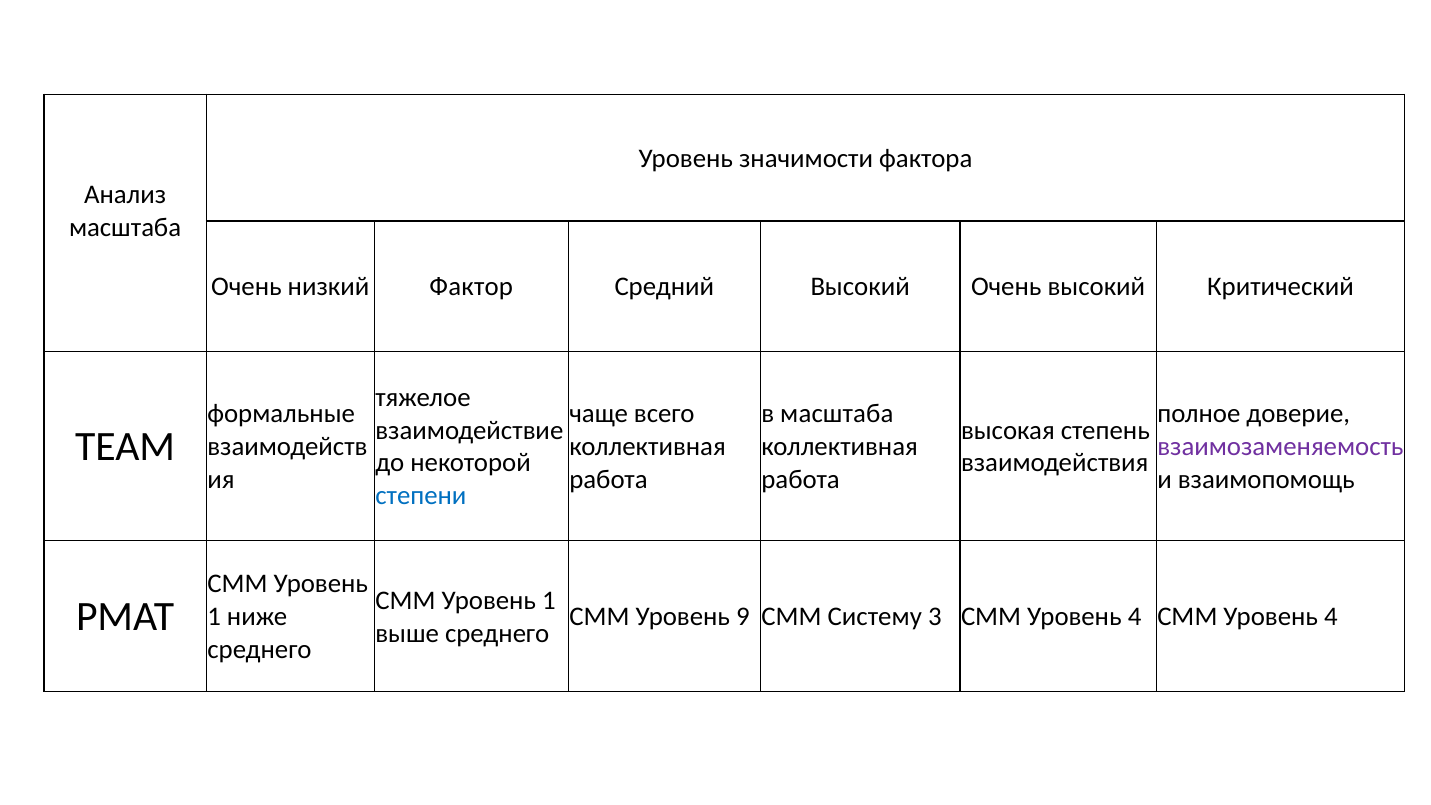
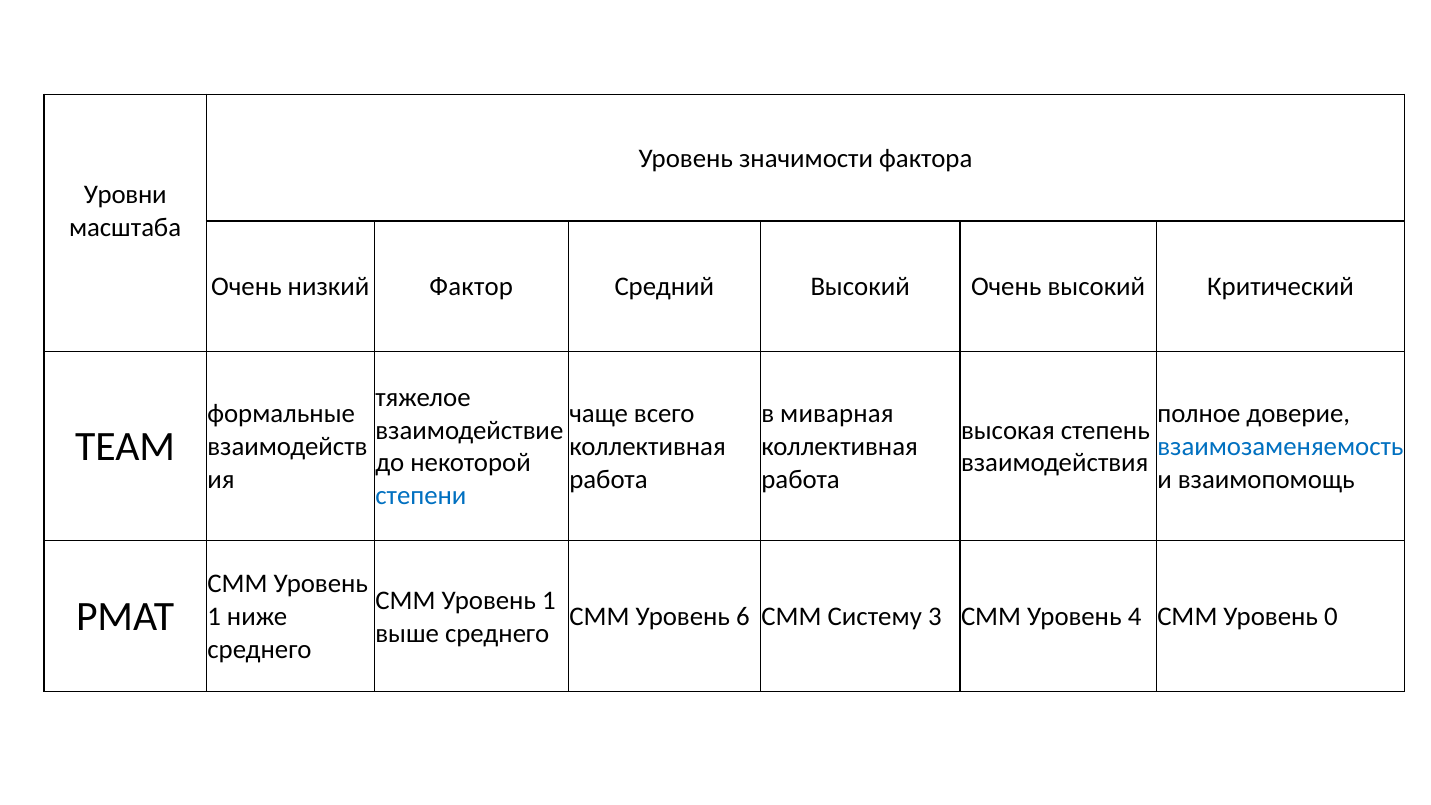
Анализ: Анализ -> Уровни (125, 195)
в масштаба: масштаба -> миварная (837, 414)
взаимозаменяемость colour: purple -> blue (1280, 447)
9: 9 -> 6 (743, 617)
4 СММ Уровень 4: 4 -> 0 (1331, 617)
